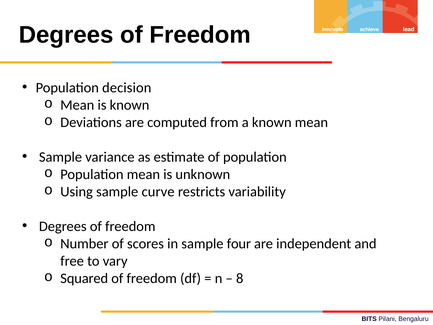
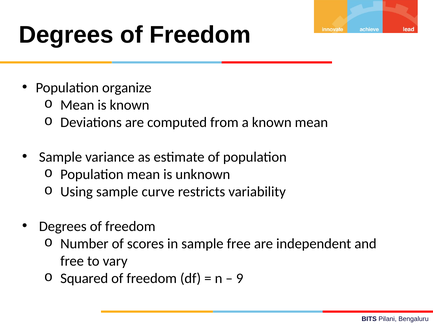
decision: decision -> organize (127, 88)
sample four: four -> free (239, 243)
8: 8 -> 9 (240, 278)
